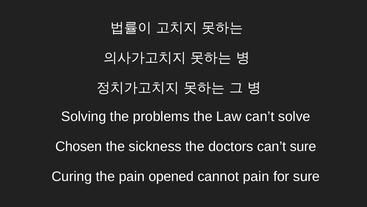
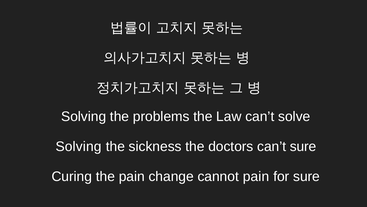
Chosen: Chosen -> Solving (79, 146)
opened: opened -> change (171, 176)
